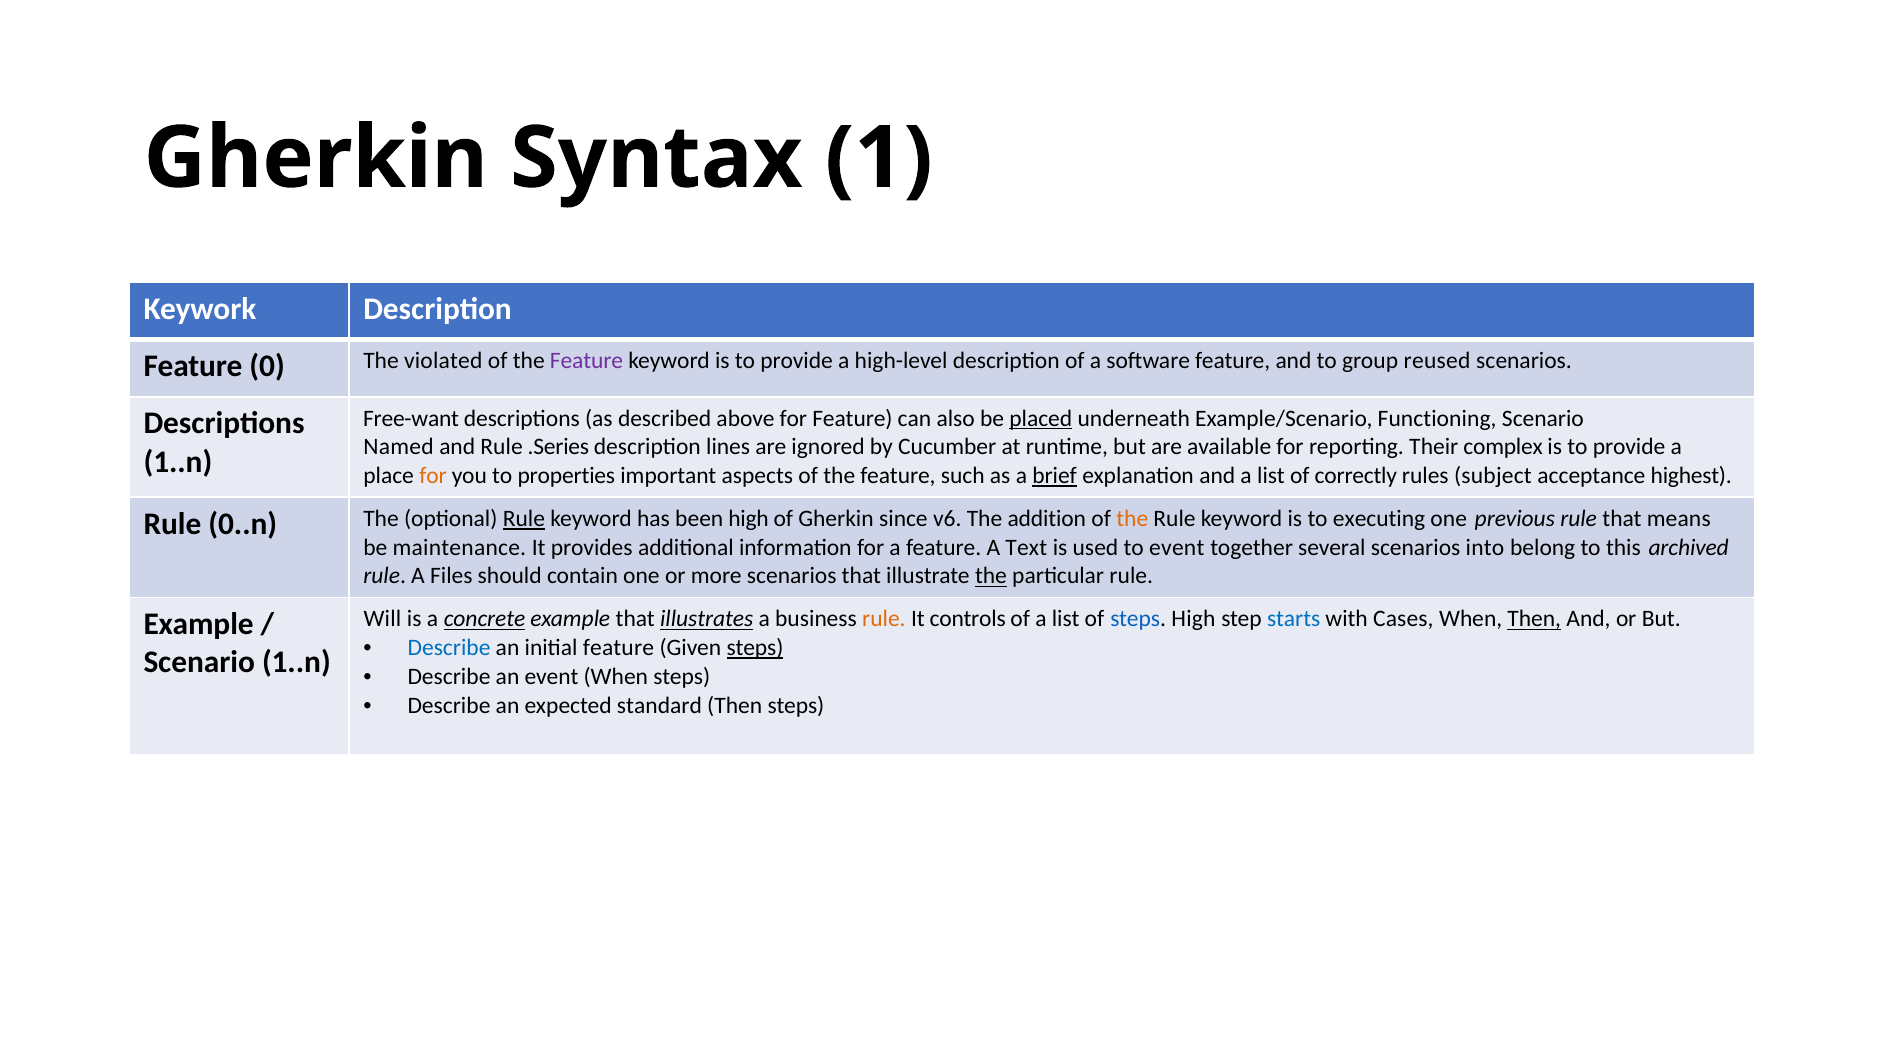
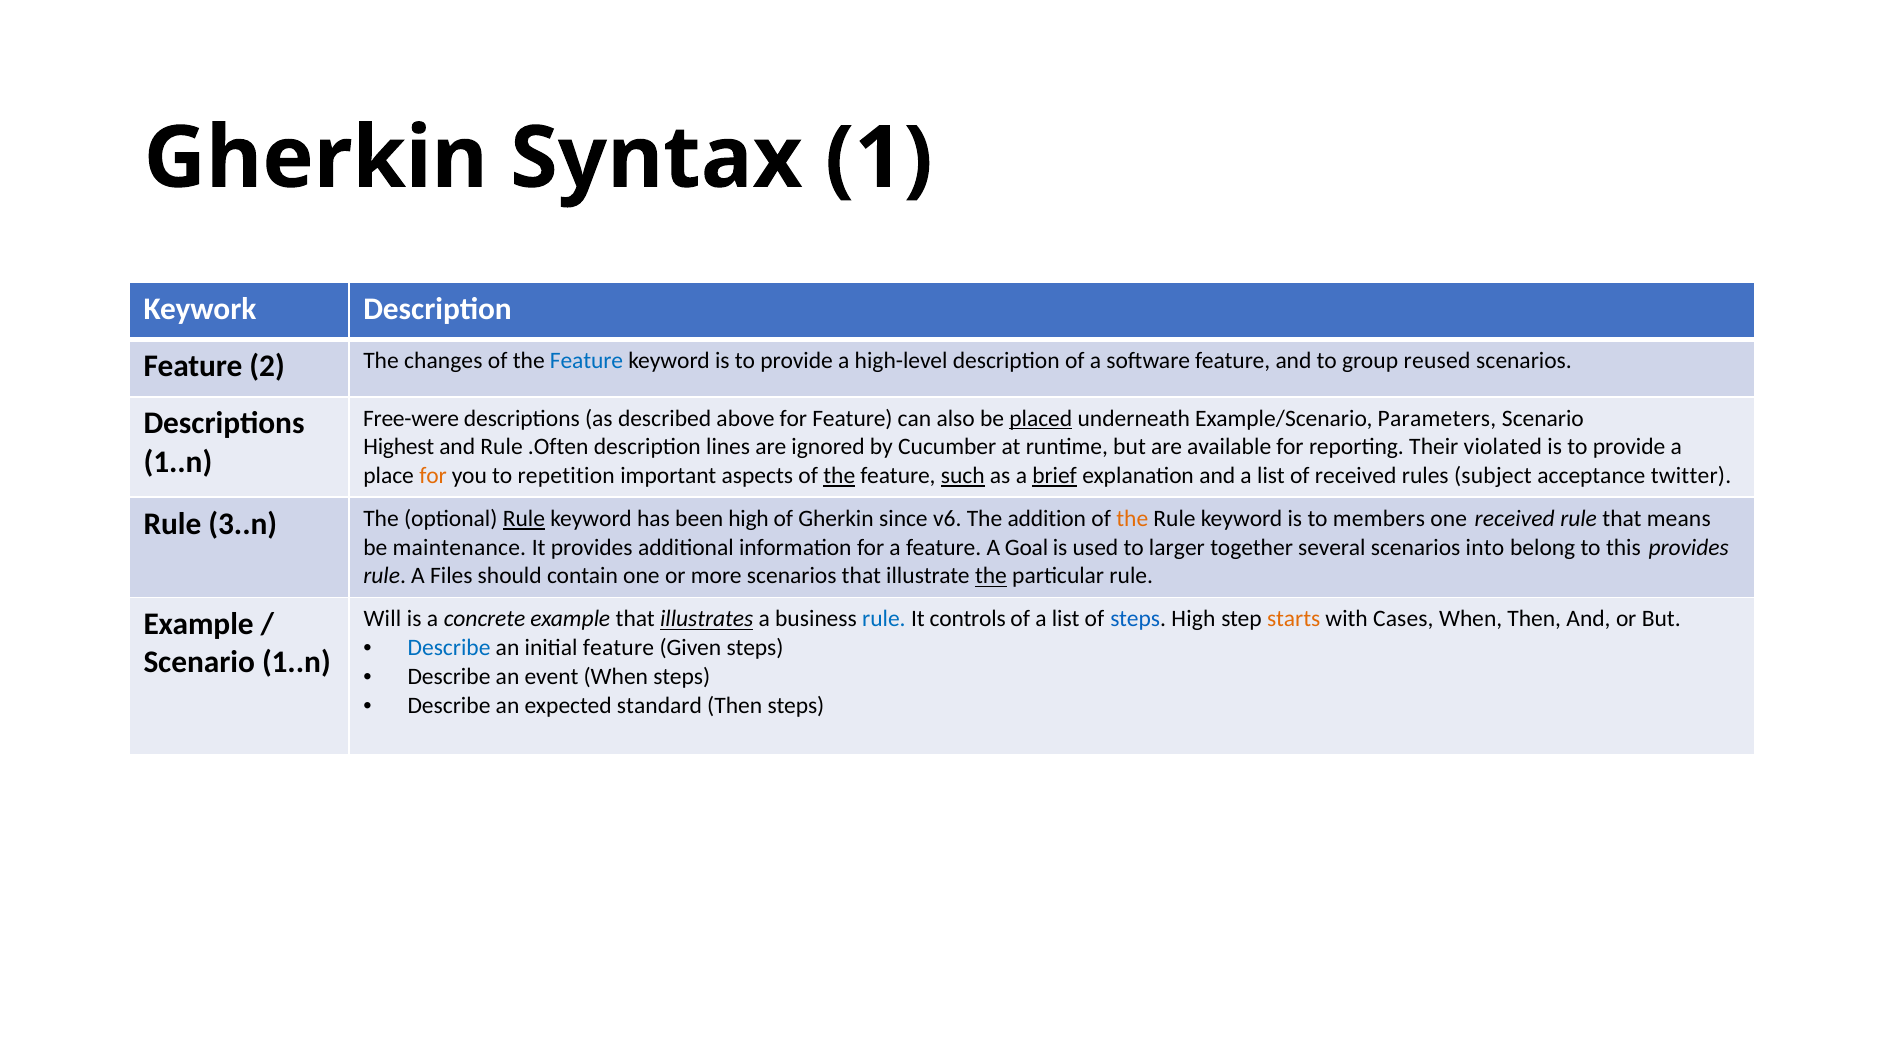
0: 0 -> 2 (267, 366)
violated: violated -> changes (443, 361)
Feature colour: purple -> blue (587, 361)
Free-want: Free-want -> Free-were (411, 418)
Functioning: Functioning -> Parameters (1437, 418)
Named: Named -> Highest (399, 447)
.Series: .Series -> .Often (558, 447)
complex: complex -> violated (1503, 447)
properties: properties -> repetition (566, 476)
the underline: none -> present (839, 476)
such underline: none -> present (963, 476)
of correctly: correctly -> received (1356, 476)
highest: highest -> twitter (1691, 476)
0..n: 0..n -> 3..n (243, 524)
executing: executing -> members (1379, 519)
one previous: previous -> received (1515, 519)
Text: Text -> Goal (1027, 547)
to event: event -> larger (1177, 547)
this archived: archived -> provides (1689, 547)
concrete underline: present -> none (485, 619)
rule colour: orange -> blue (884, 619)
starts colour: blue -> orange (1294, 619)
Then underline: present -> none (1534, 619)
steps underline: present -> none (755, 648)
